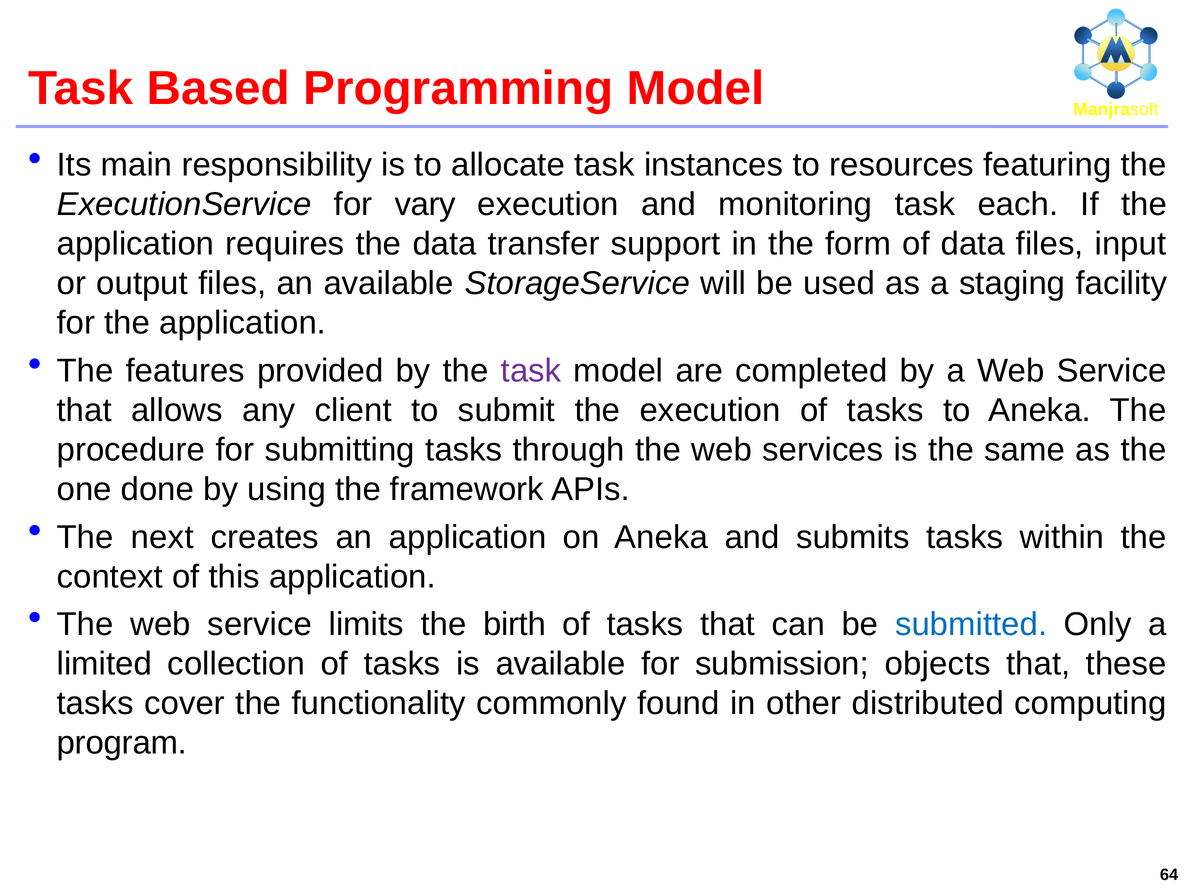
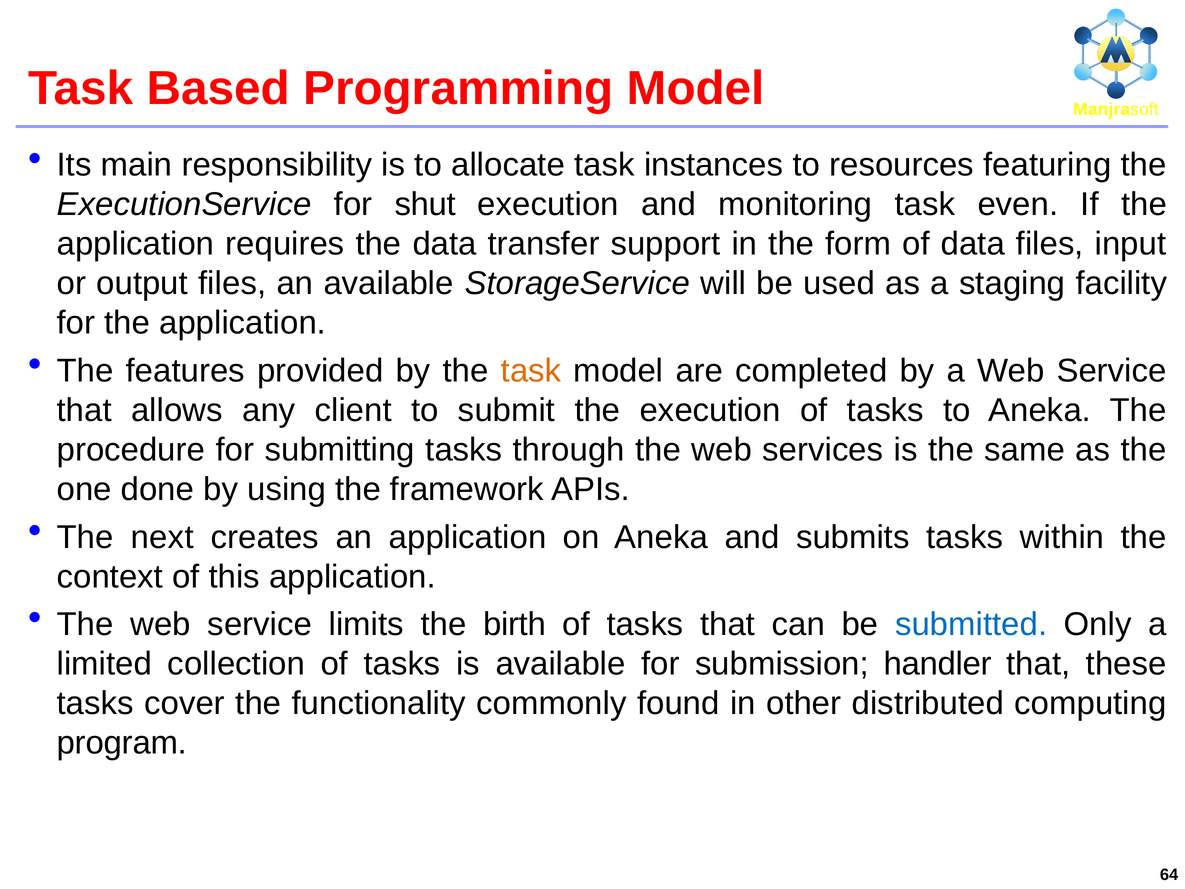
vary: vary -> shut (425, 204)
each: each -> even (1018, 204)
task colour: purple -> orange (531, 371)
objects: objects -> handler (938, 664)
